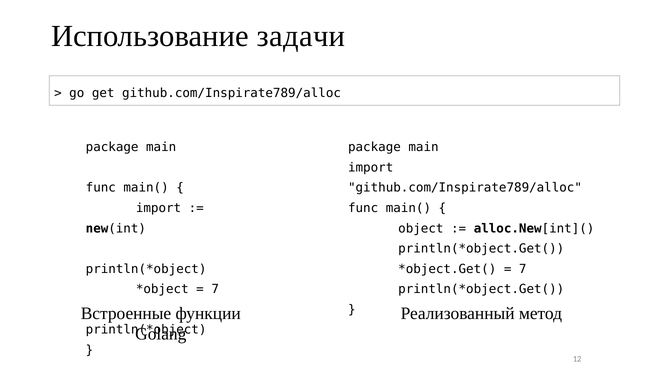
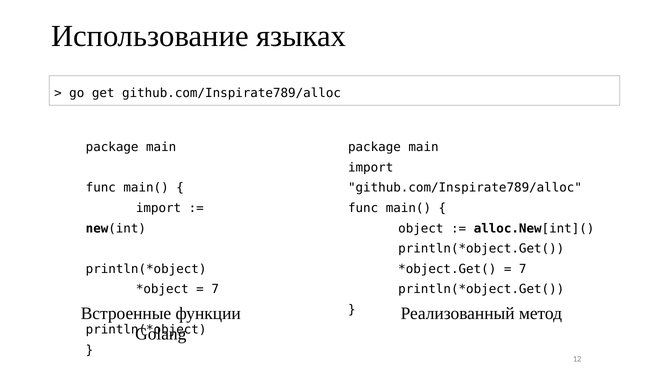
задачи: задачи -> языках (301, 36)
